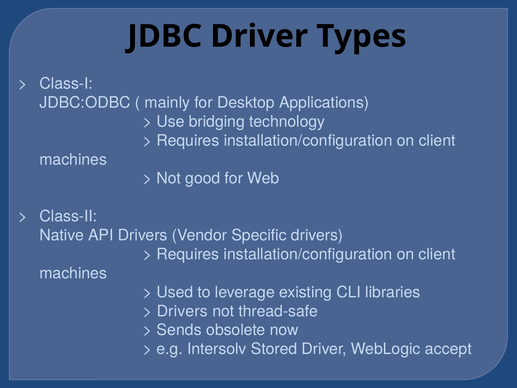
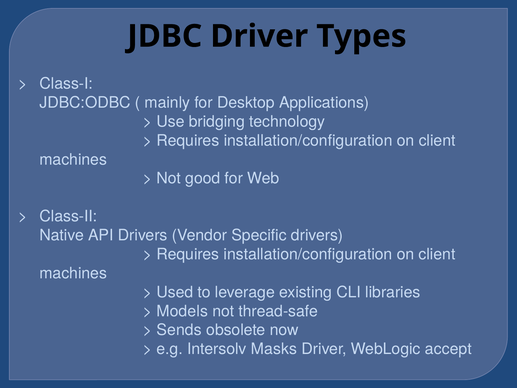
Drivers: Drivers -> Models (182, 311)
Stored: Stored -> Masks (274, 349)
